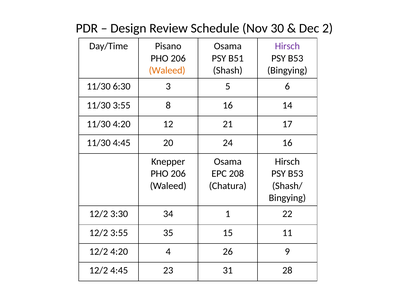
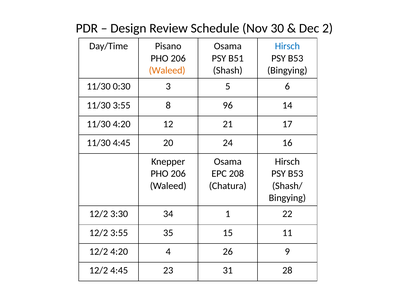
Hirsch colour: purple -> blue (287, 46)
6:30: 6:30 -> 0:30 (122, 86)
8 16: 16 -> 96 (228, 105)
